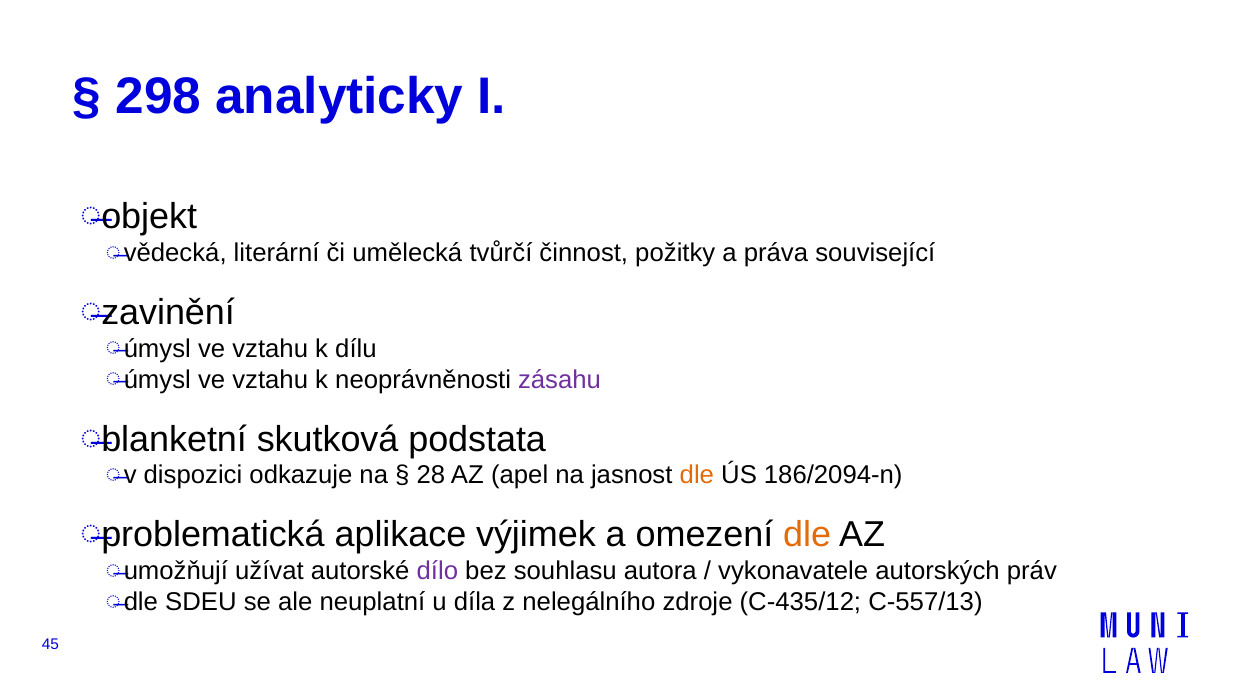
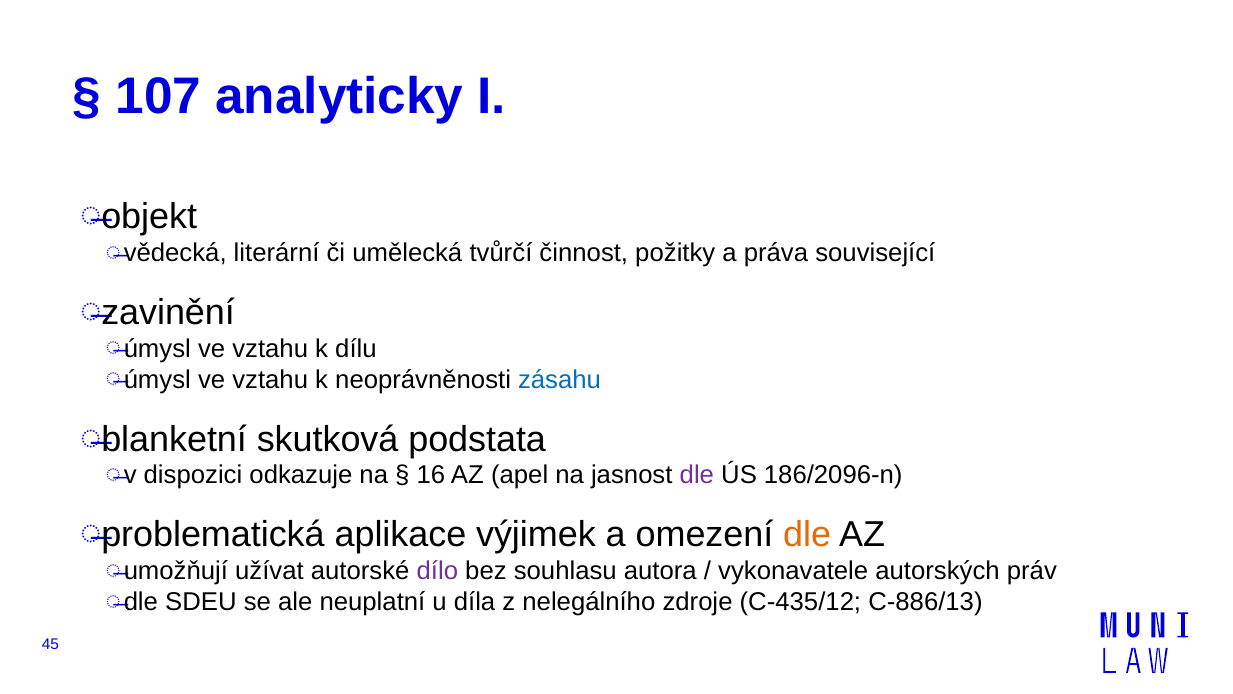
298: 298 -> 107 (158, 97)
zásahu colour: purple -> blue (560, 380)
28: 28 -> 16 (431, 475)
dle colour: orange -> purple (697, 475)
186/2094-n: 186/2094-n -> 186/2096-n (833, 475)
C-557/13: C-557/13 -> C-886/13 (925, 602)
